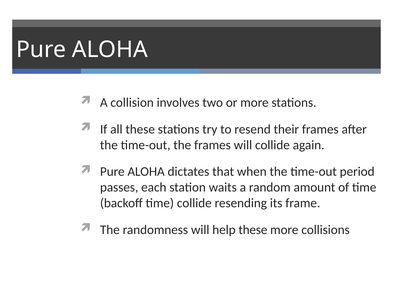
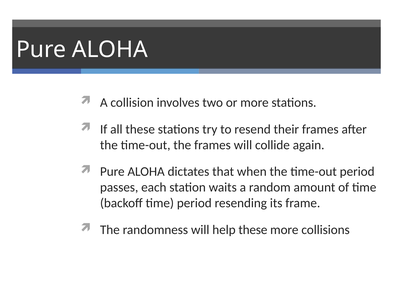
time collide: collide -> period (194, 203)
